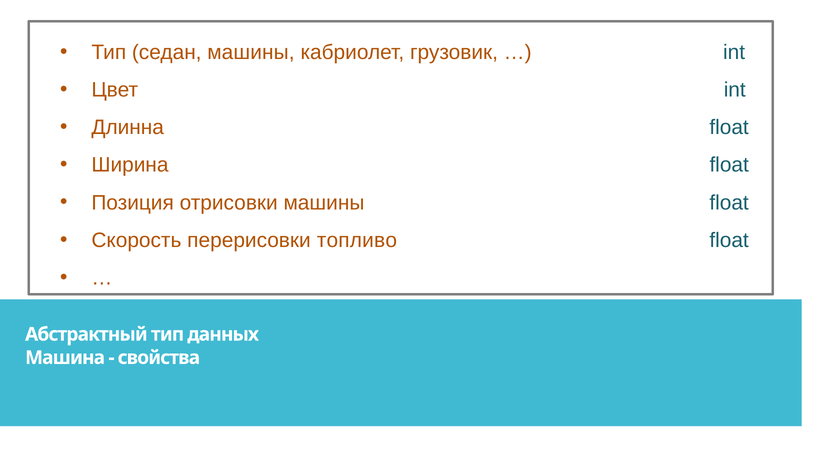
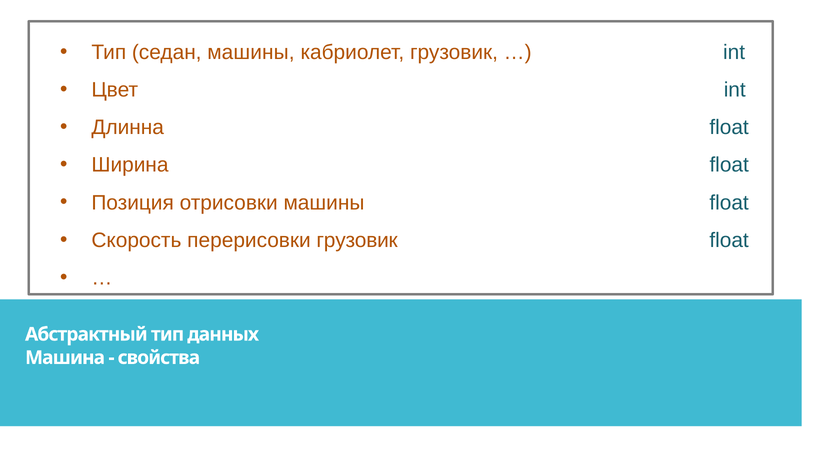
перерисовки топливо: топливо -> грузовик (357, 240)
